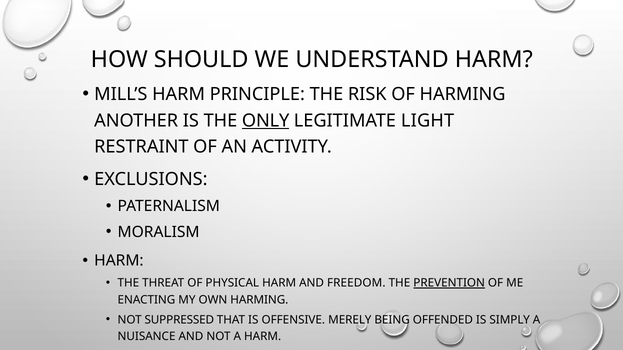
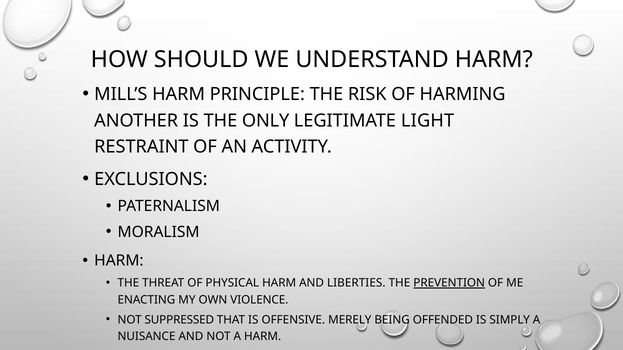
ONLY underline: present -> none (266, 121)
FREEDOM: FREEDOM -> LIBERTIES (356, 283)
OWN HARMING: HARMING -> VIOLENCE (259, 300)
